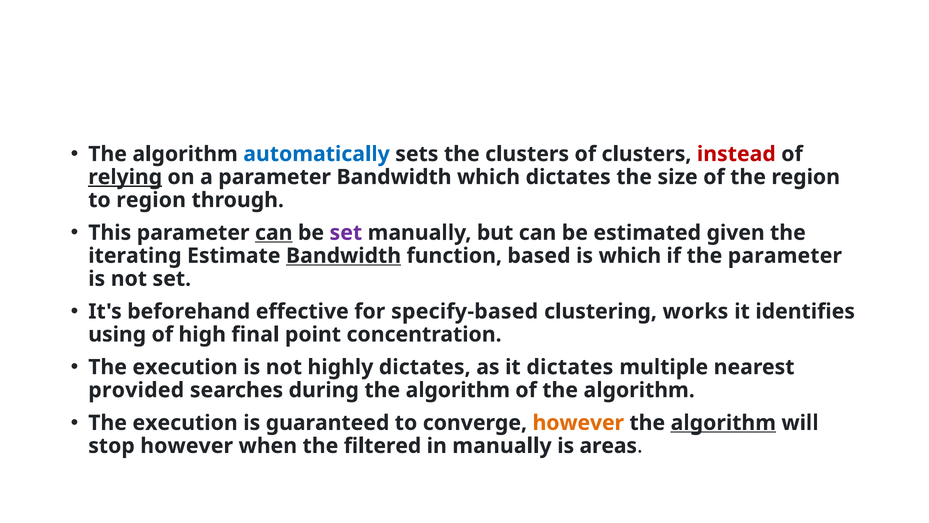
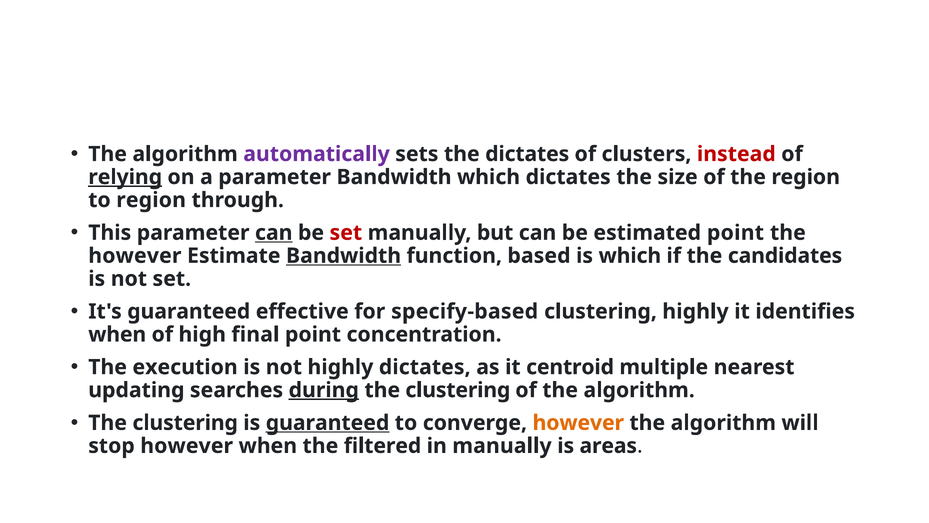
automatically colour: blue -> purple (317, 154)
the clusters: clusters -> dictates (527, 154)
set colour: purple -> red (346, 233)
estimated given: given -> point (735, 233)
iterating: iterating -> however (135, 256)
the parameter: parameter -> candidates (785, 256)
It's beforehand: beforehand -> guaranteed (189, 311)
clustering works: works -> highly (695, 311)
using: using -> when (117, 334)
it dictates: dictates -> centroid (570, 367)
provided: provided -> updating (136, 390)
during underline: none -> present (324, 390)
algorithm: algorithm -> clustering (458, 390)
execution: execution -> clustering (185, 423)
guaranteed underline: none -> present (328, 423)
algorithm underline: present -> none (723, 423)
